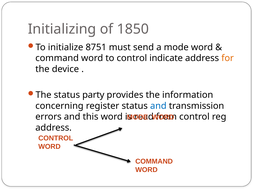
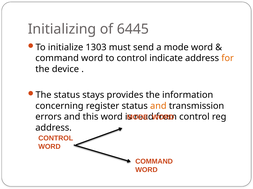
1850: 1850 -> 6445 (133, 29)
8751: 8751 -> 1303 (96, 47)
party: party -> stays (93, 95)
and colour: blue -> orange (158, 106)
